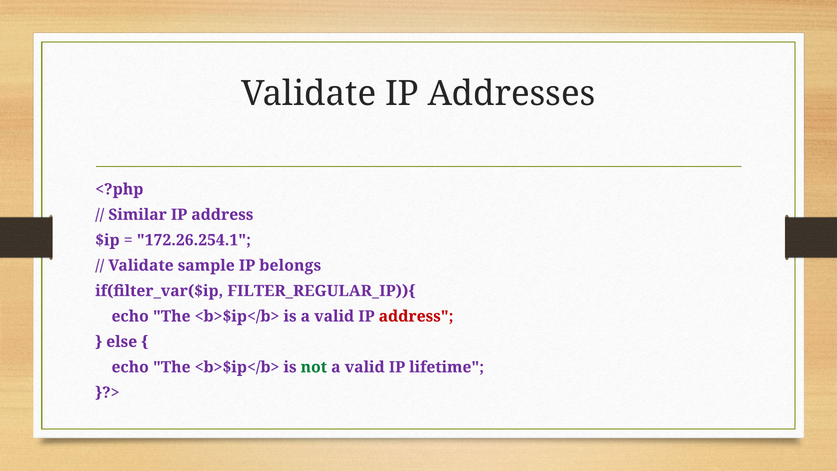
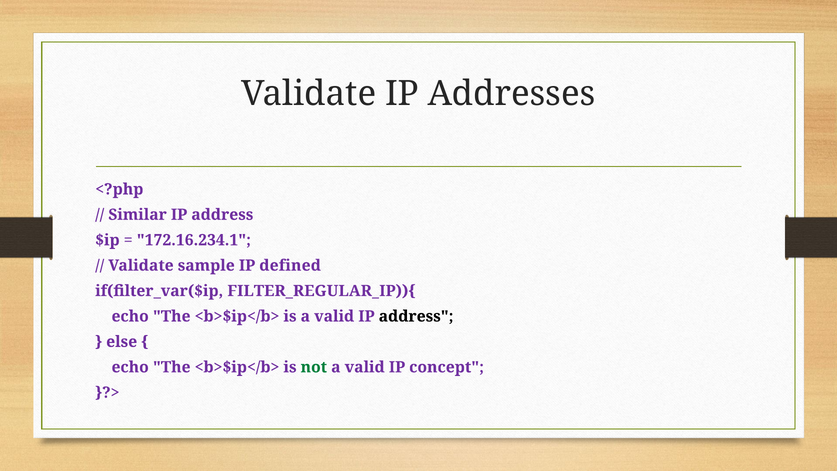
172.26.254.1: 172.26.254.1 -> 172.16.234.1 (194, 240)
belongs: belongs -> defined (290, 265)
address colour: red -> black (416, 316)
lifetime: lifetime -> concept (447, 367)
